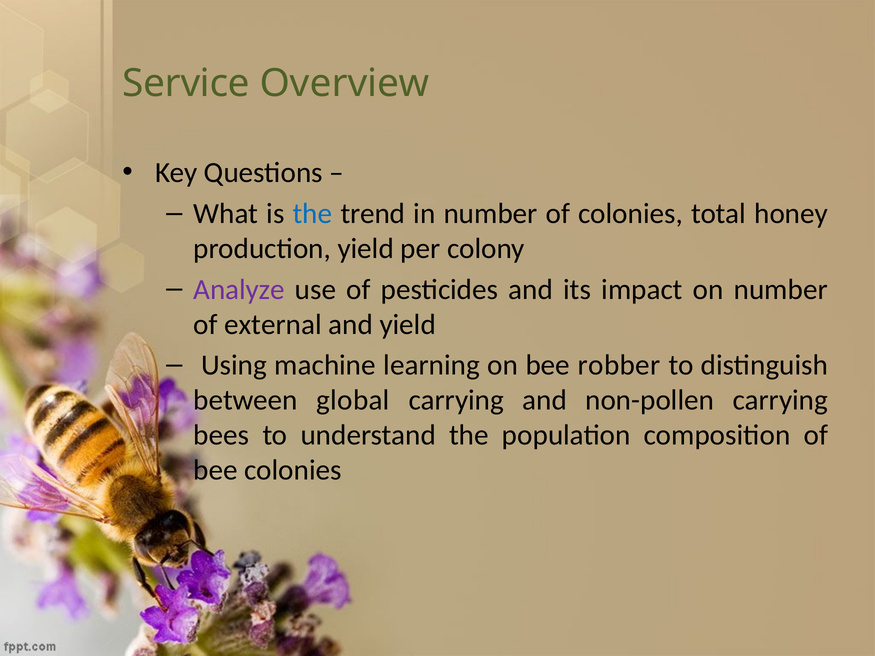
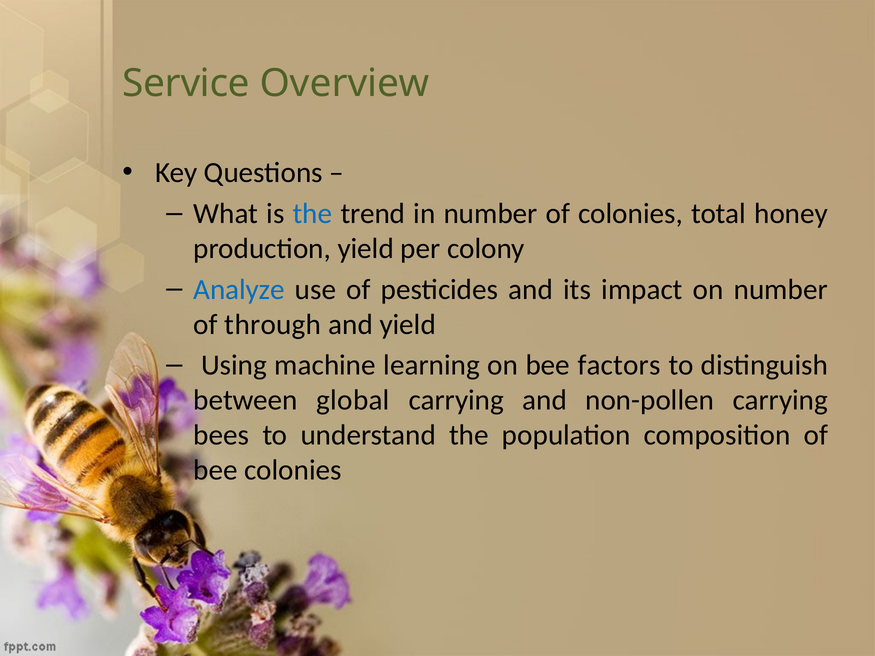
Analyze colour: purple -> blue (239, 290)
external: external -> through (273, 325)
robber: robber -> factors (619, 365)
